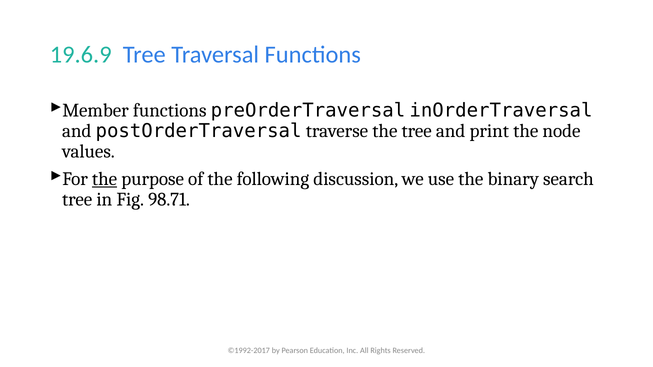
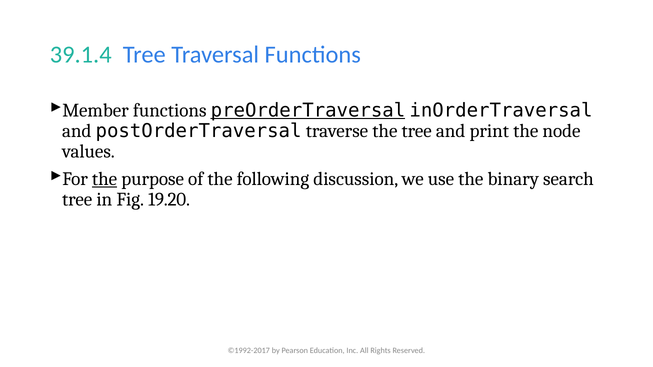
19.6.9: 19.6.9 -> 39.1.4 (81, 55)
preOrderTraversal underline: none -> present (308, 110)
98.71: 98.71 -> 19.20 (169, 200)
